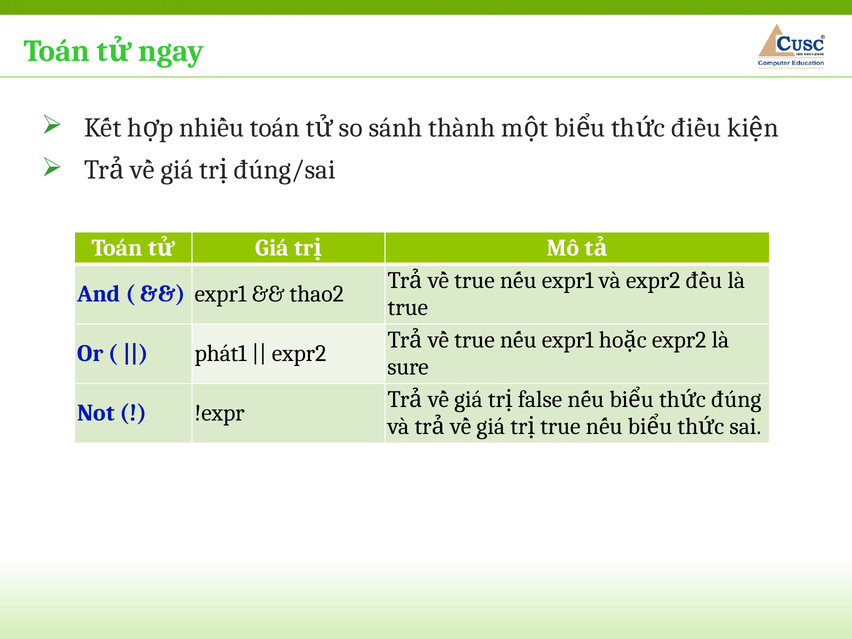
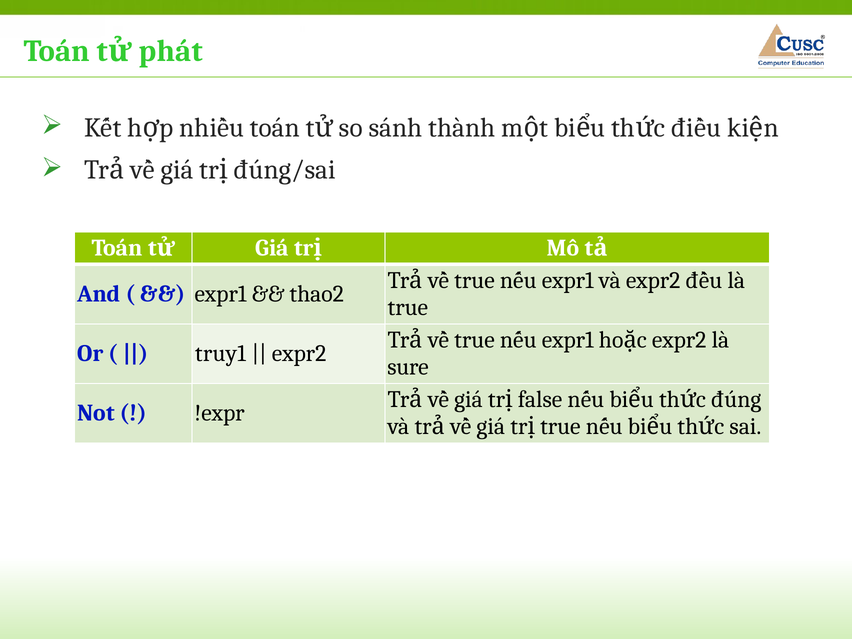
ngay: ngay -> phát (171, 51)
phát1: phát1 -> truy1 (220, 353)
